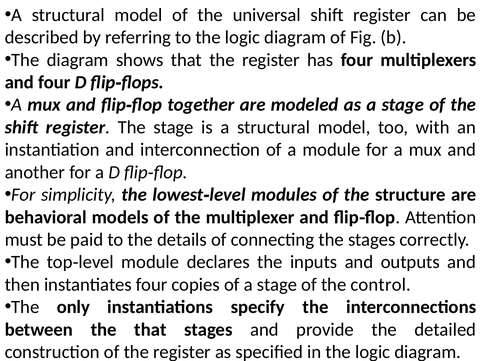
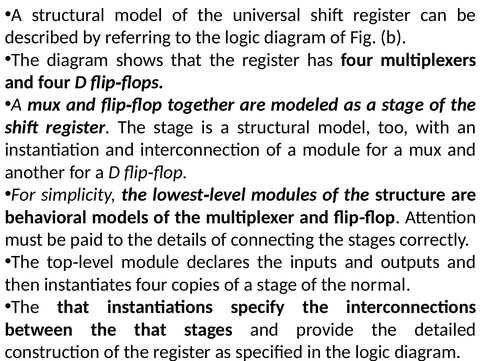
control: control -> normal (381, 284)
only: only -> that (73, 307)
